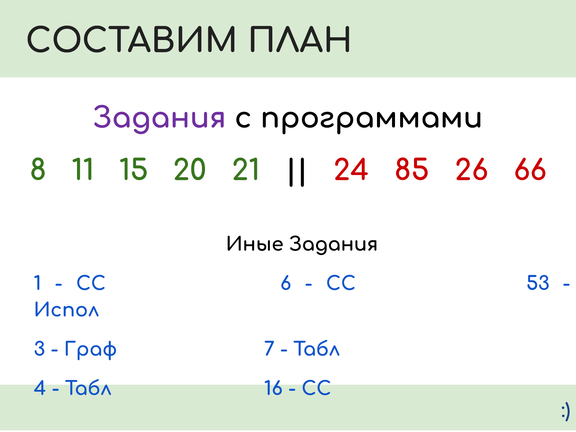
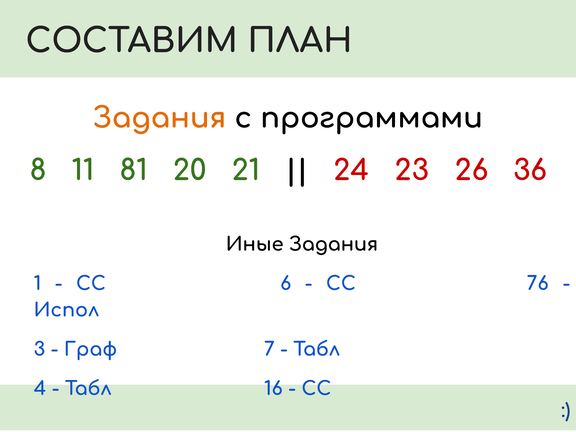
Задания colour: purple -> orange (160, 118)
15: 15 -> 81 (134, 171)
85: 85 -> 23 (412, 171)
66: 66 -> 36 (530, 171)
53: 53 -> 76 (538, 284)
